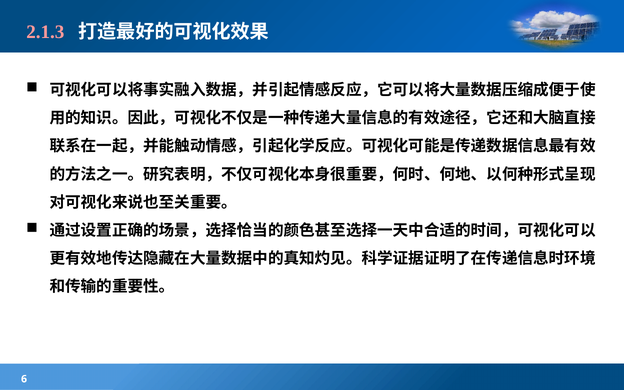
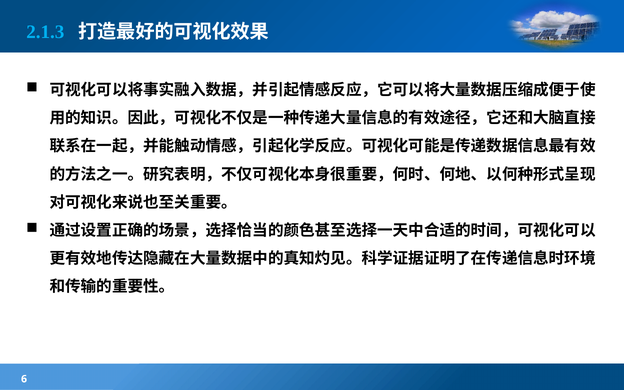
2.1.3 colour: pink -> light blue (45, 32)
